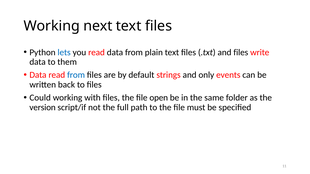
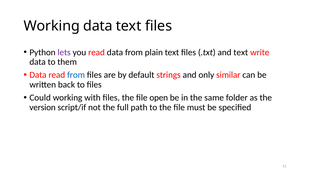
Working next: next -> data (98, 26)
lets colour: blue -> purple (64, 52)
and files: files -> text (241, 52)
events: events -> similar (228, 75)
